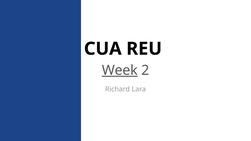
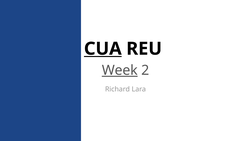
CUA underline: none -> present (103, 49)
